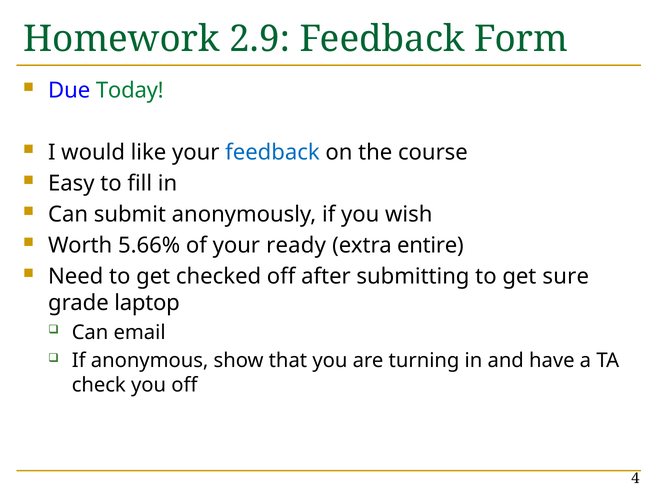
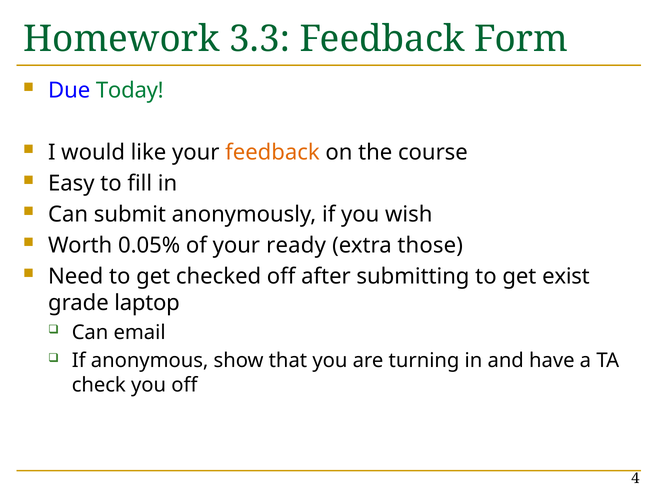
2.9: 2.9 -> 3.3 (260, 39)
feedback colour: blue -> orange (272, 152)
5.66%: 5.66% -> 0.05% (149, 245)
entire: entire -> those (430, 245)
sure: sure -> exist (566, 276)
